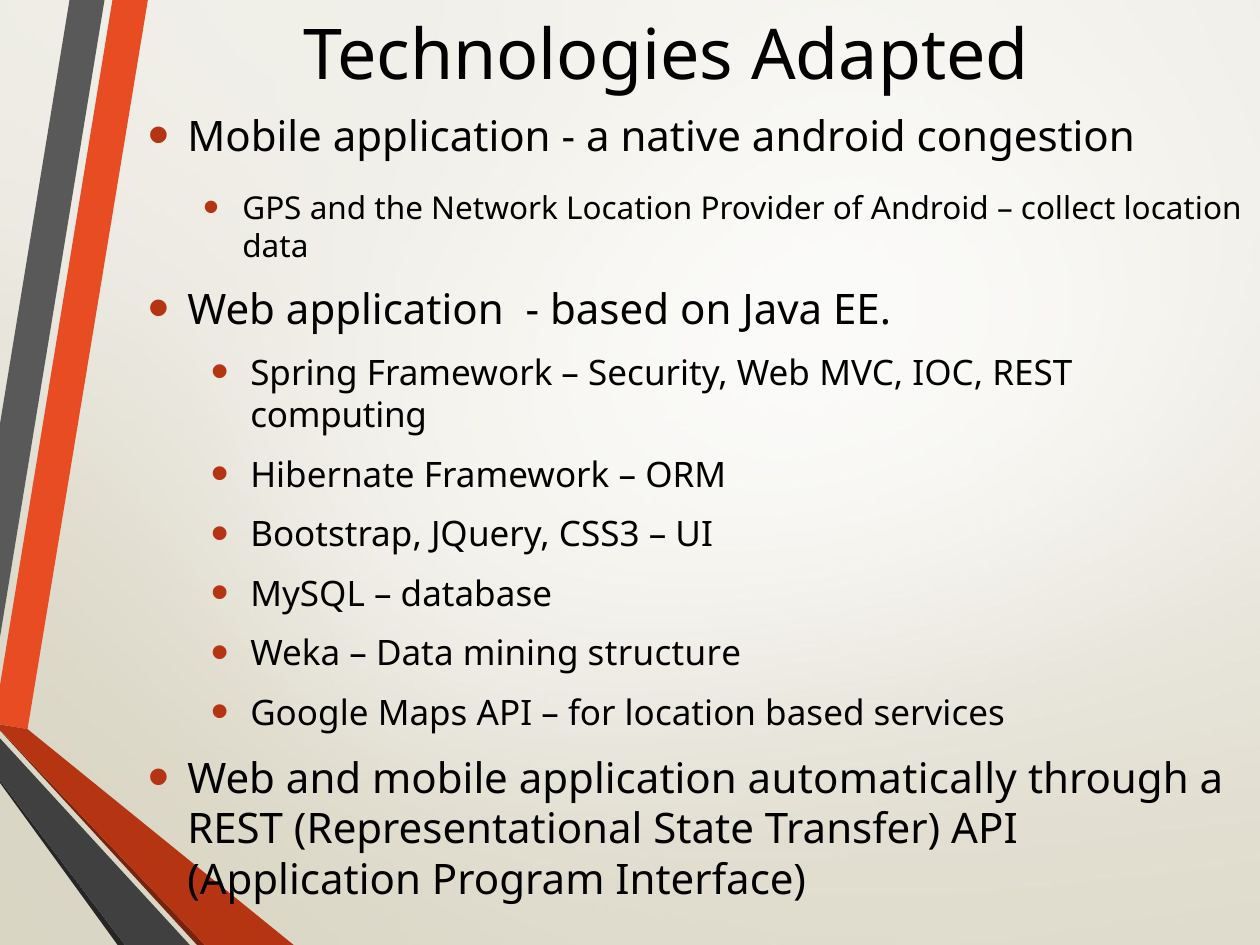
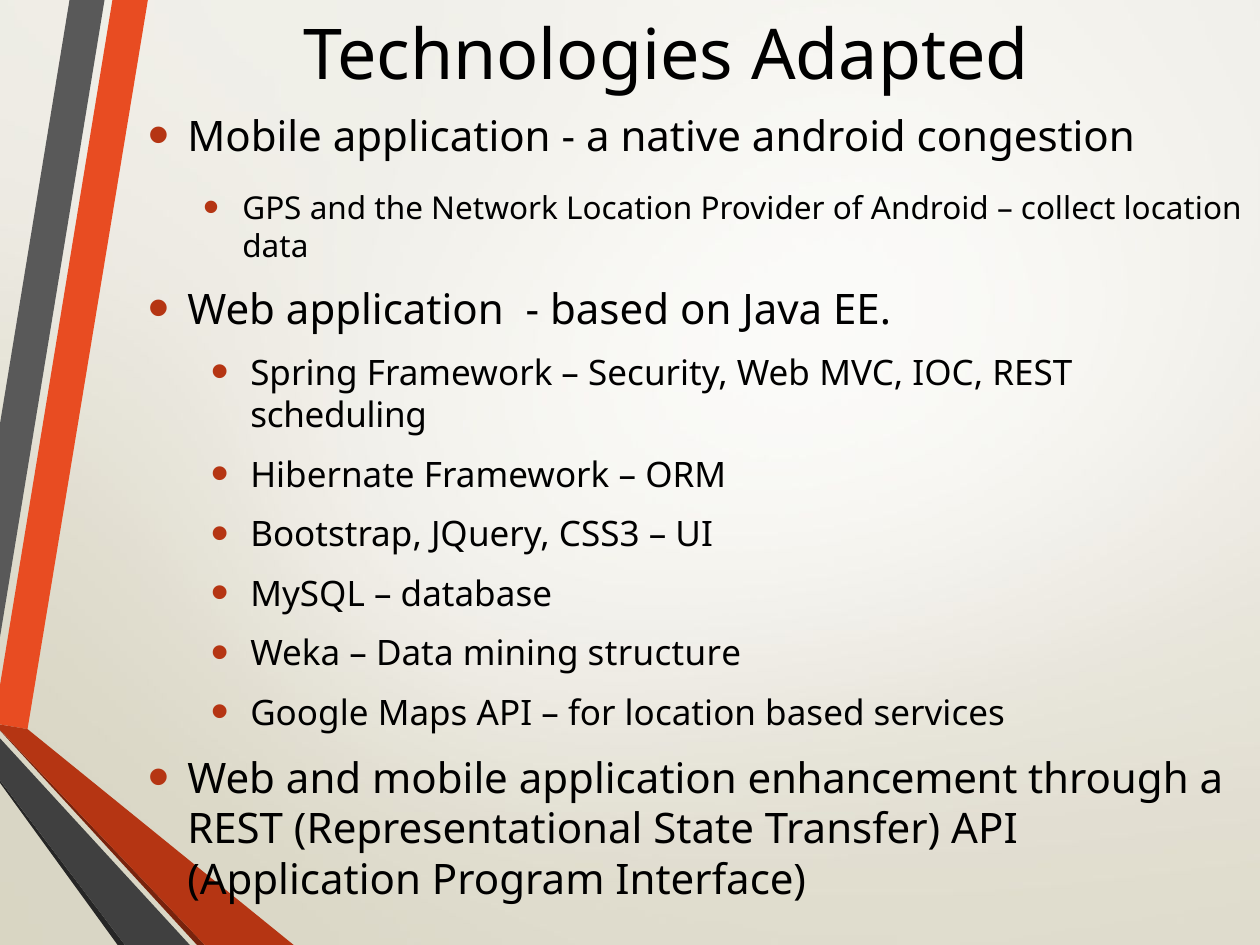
computing: computing -> scheduling (339, 416)
automatically: automatically -> enhancement (883, 779)
